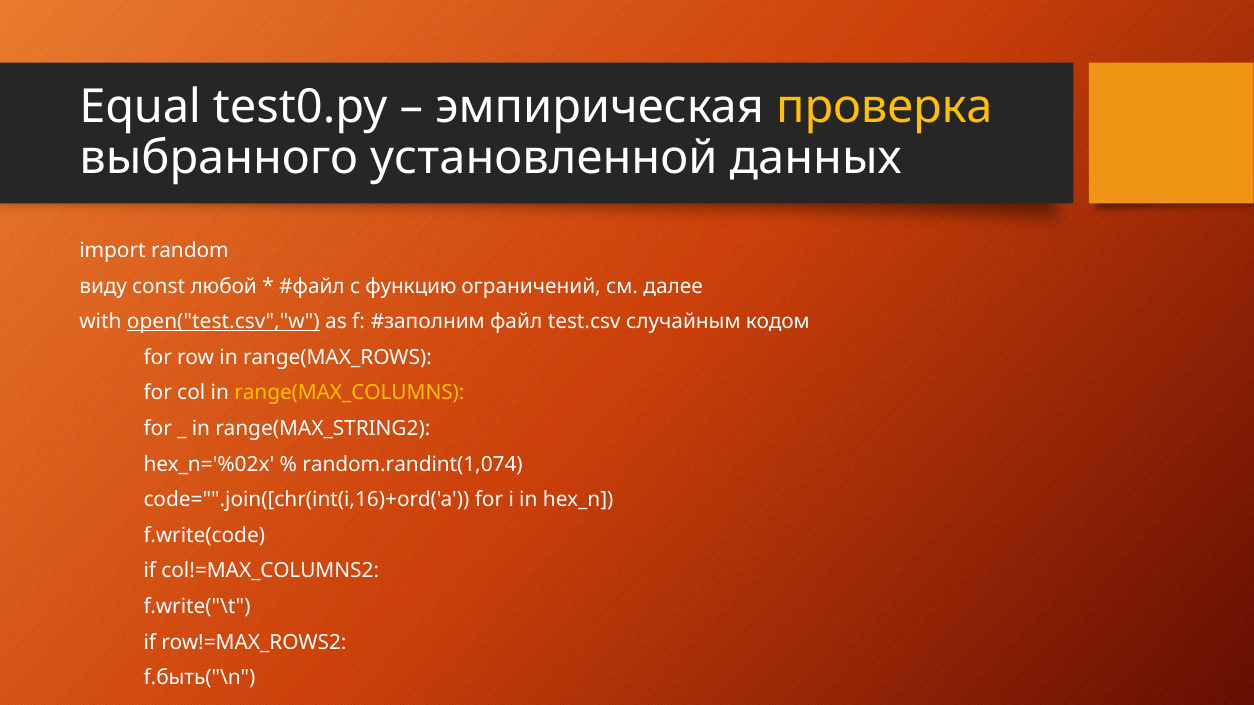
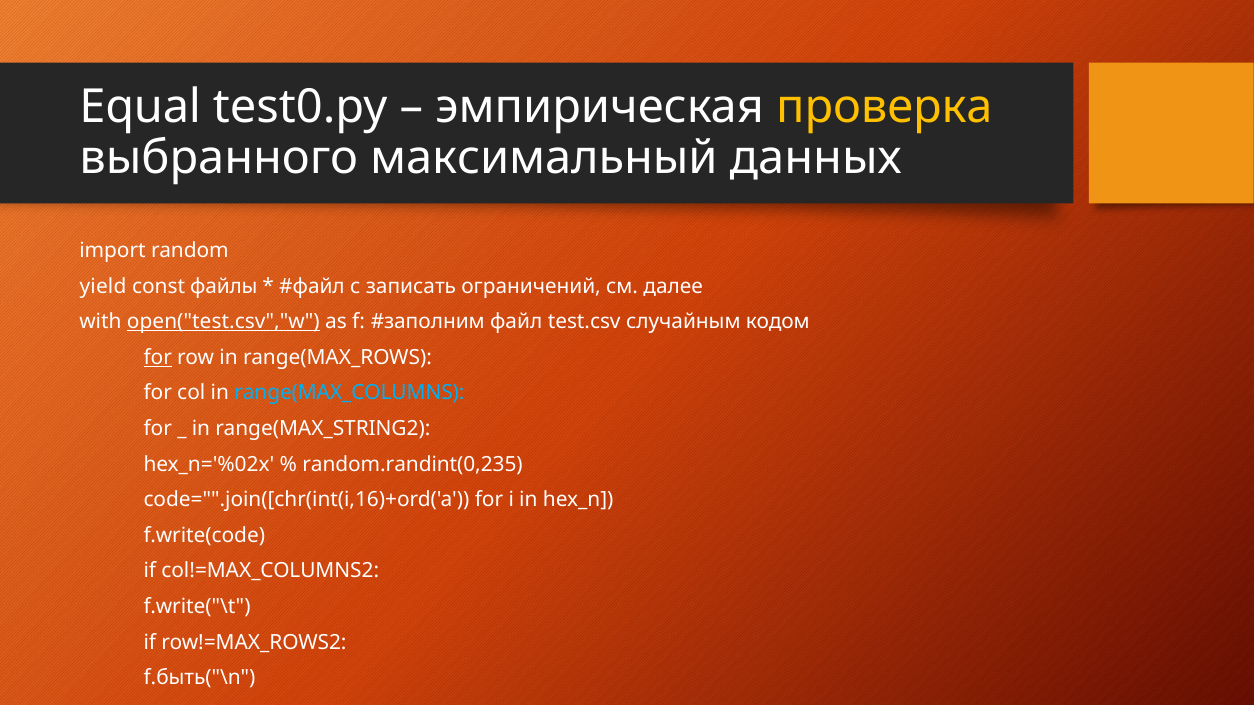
установленной: установленной -> максимальный (544, 158)
виду: виду -> yield (103, 286)
любой: любой -> файлы (224, 286)
функцию: функцию -> записать (411, 286)
for underline: none -> present (158, 358)
range(MAX_COLUMNS colour: yellow -> light blue (349, 393)
random.randint(1,074: random.randint(1,074 -> random.randint(0,235 (413, 464)
